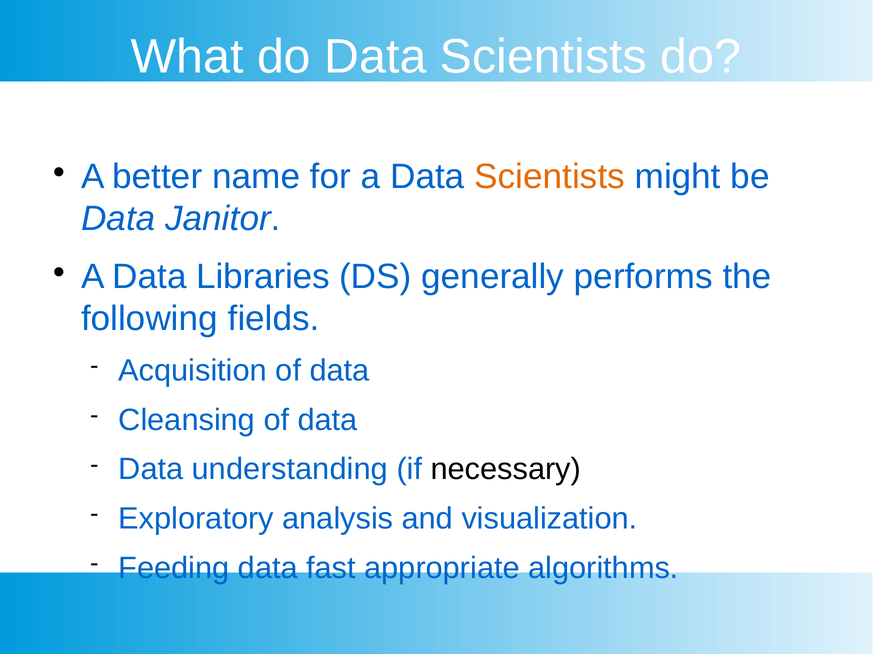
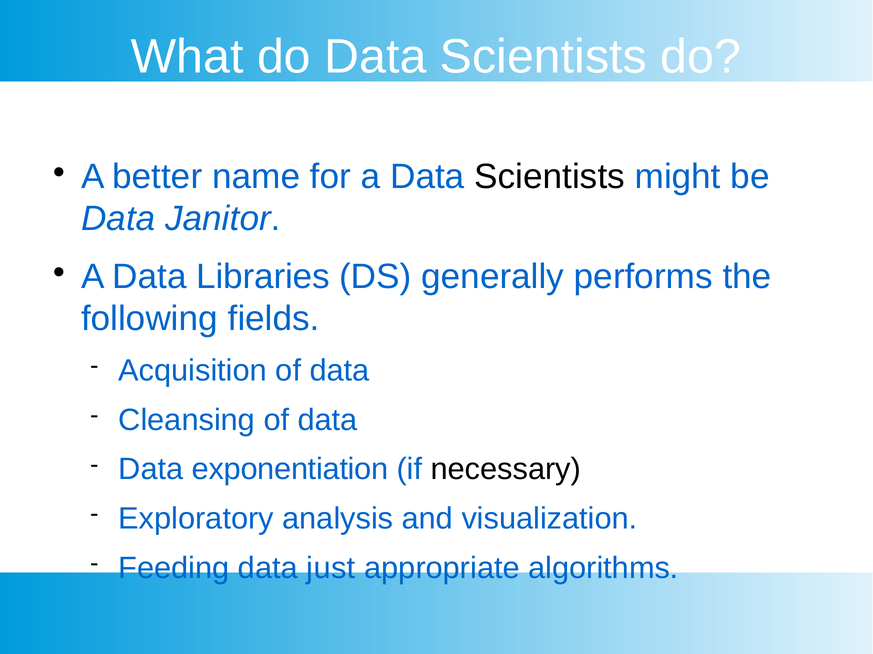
Scientists colour: orange -> black (550, 177)
understanding: understanding -> exponentiation (290, 470)
fast: fast -> just (331, 569)
